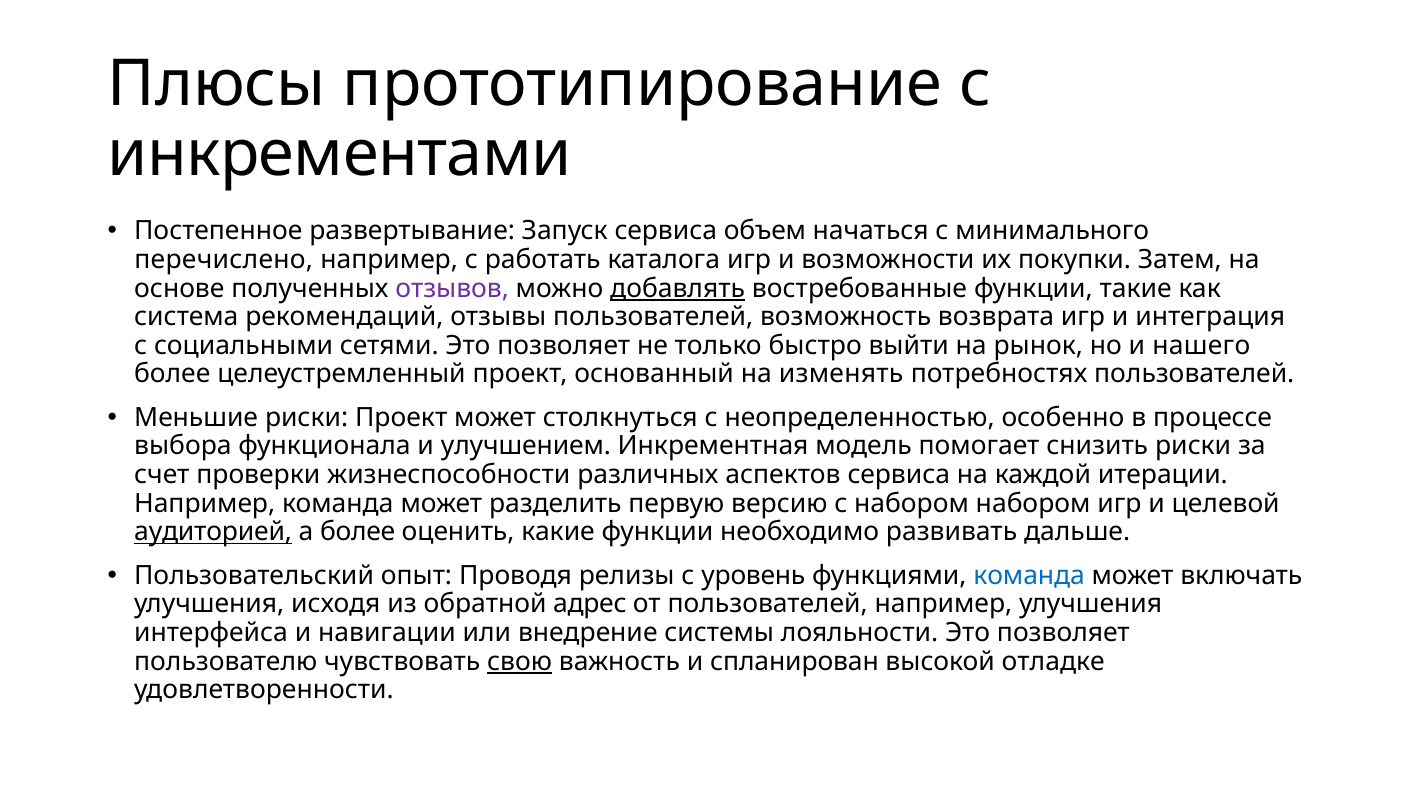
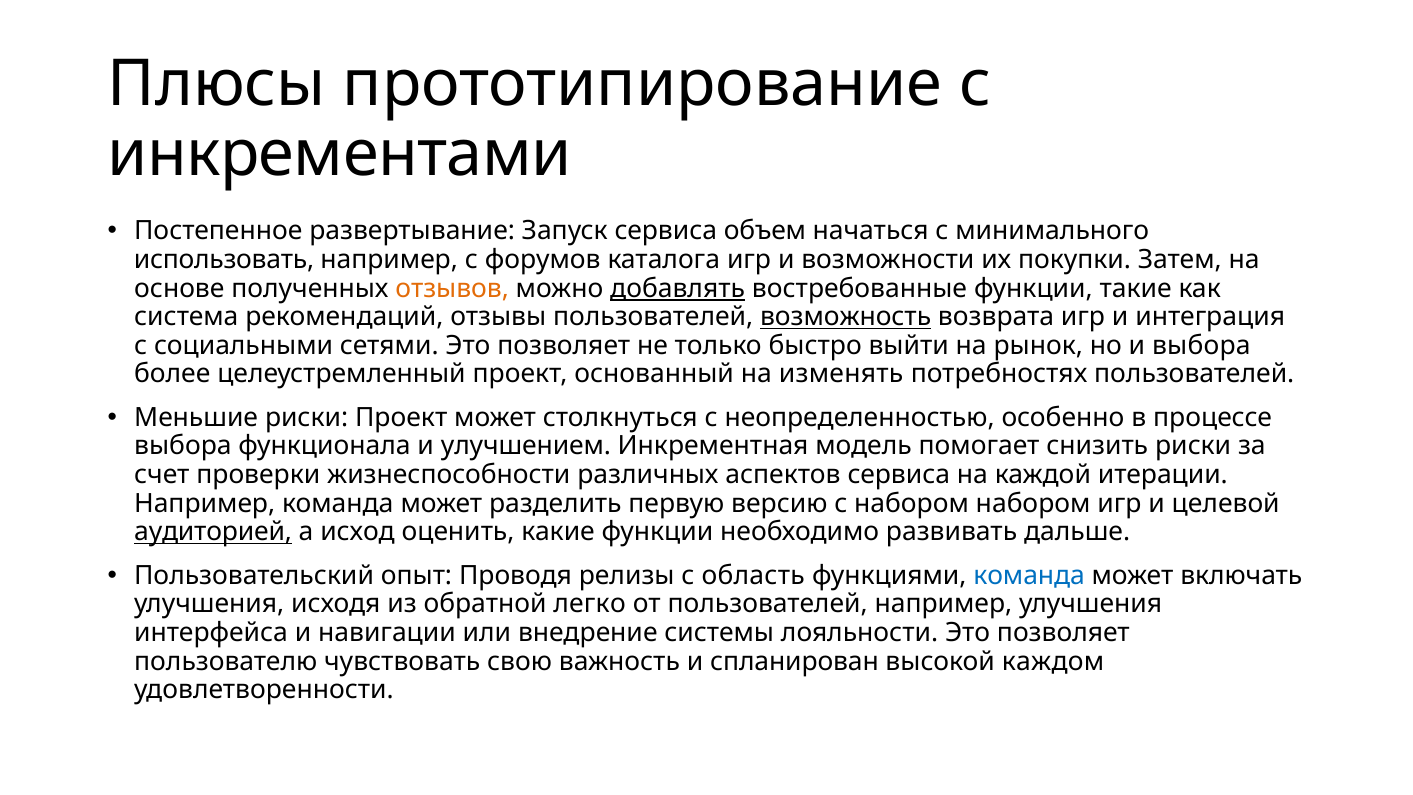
перечислено: перечислено -> использовать (224, 260)
работать: работать -> форумов (543, 260)
отзывов colour: purple -> orange (452, 288)
возможность underline: none -> present (846, 317)
и нашего: нашего -> выбора (1201, 346)
а более: более -> исход (358, 532)
уровень: уровень -> область (753, 575)
адрес: адрес -> легко (590, 604)
свою underline: present -> none (520, 661)
отладке: отладке -> каждом (1053, 661)
